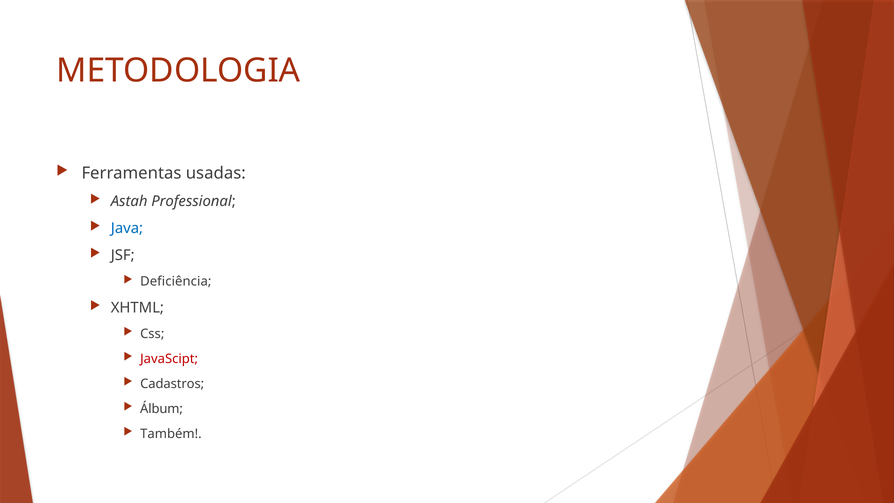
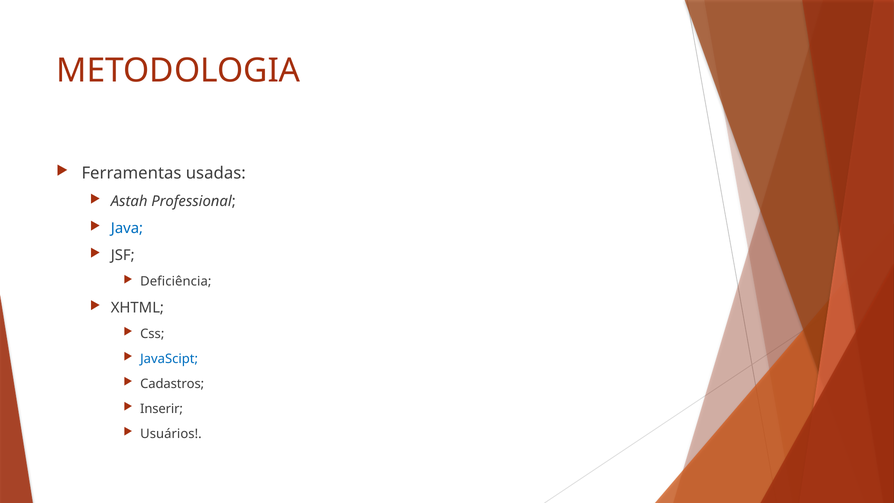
JavaScipt colour: red -> blue (169, 359)
Álbum: Álbum -> Inserir (162, 409)
Também: Também -> Usuários (171, 434)
